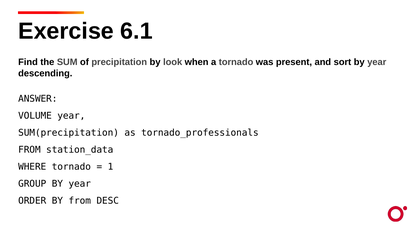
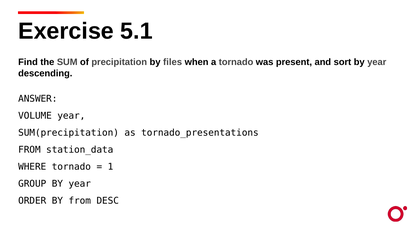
6.1: 6.1 -> 5.1 (136, 31)
look: look -> files (173, 62)
tornado_professionals: tornado_professionals -> tornado_presentations (200, 132)
